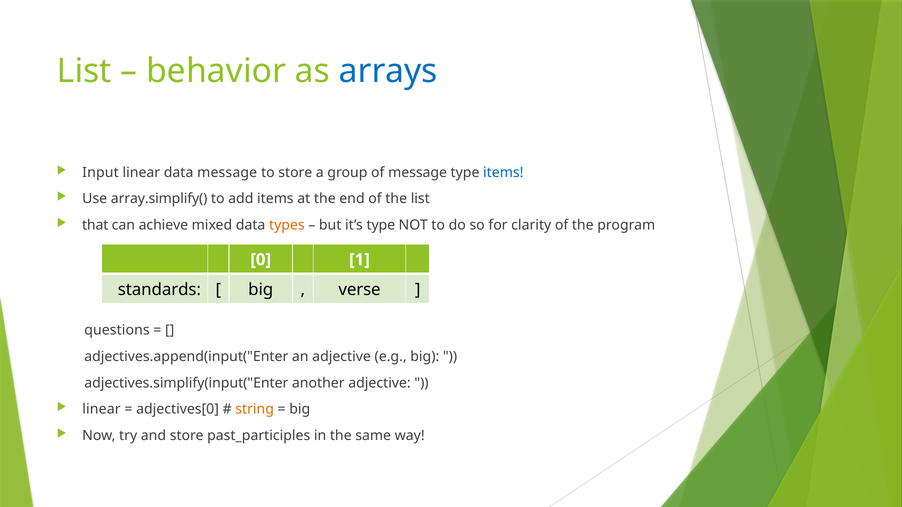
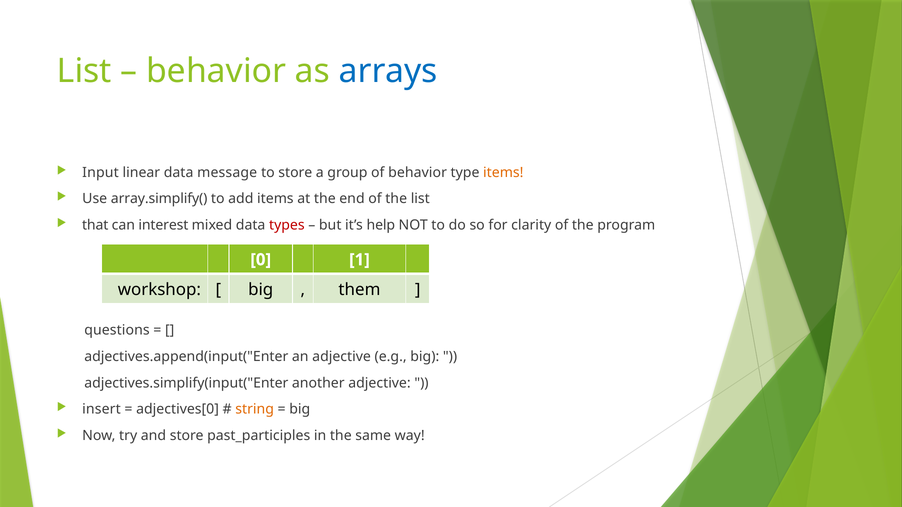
of message: message -> behavior (418, 173)
items colour: blue -> orange (503, 173)
achieve: achieve -> interest (163, 225)
types colour: orange -> red (287, 225)
it’s type: type -> help (381, 225)
standards: standards -> workshop (159, 290)
verse: verse -> them (359, 290)
linear: linear -> insert (101, 410)
